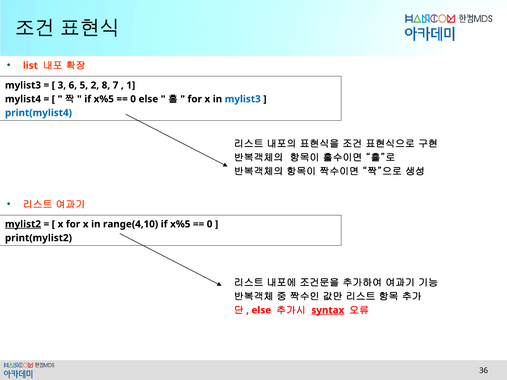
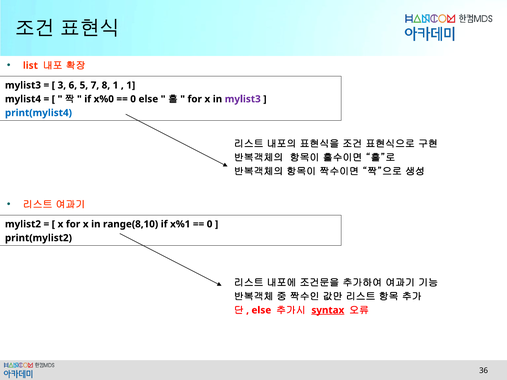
2: 2 -> 7 (95, 85)
8 7: 7 -> 1 (116, 85)
x%5: x%5 -> x%0 (104, 99)
mylist3 colour: blue -> purple (243, 99)
mylist2 underline: present -> none (23, 224)
range(4,10: range(4,10 -> range(8,10 (131, 224)
x%5: x%5 -> x%1 (180, 224)
